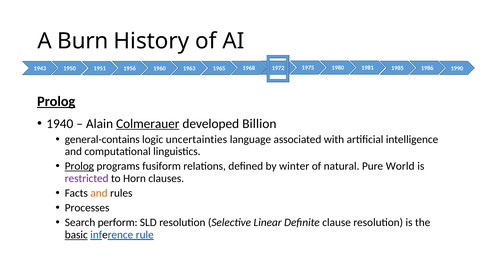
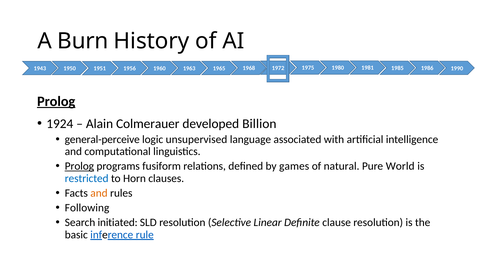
1940: 1940 -> 1924 (60, 124)
Colmerauer underline: present -> none (148, 124)
general-contains: general-contains -> general-perceive (102, 140)
uncertainties: uncertainties -> unsupervised (196, 140)
winter: winter -> games (294, 166)
restricted colour: purple -> blue (87, 179)
Processes: Processes -> Following (87, 208)
perform: perform -> initiated (118, 223)
basic underline: present -> none (76, 235)
